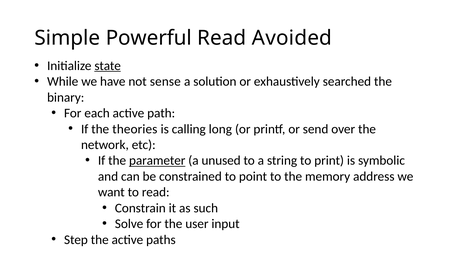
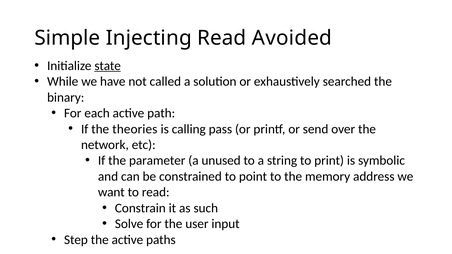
Powerful: Powerful -> Injecting (149, 38)
sense: sense -> called (165, 82)
long: long -> pass (220, 129)
parameter underline: present -> none (157, 161)
